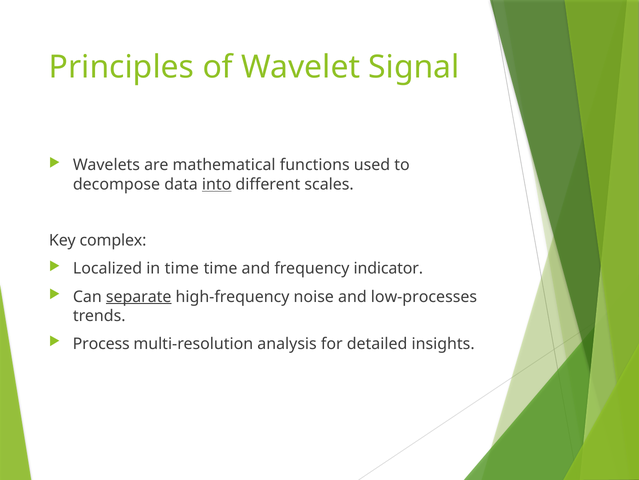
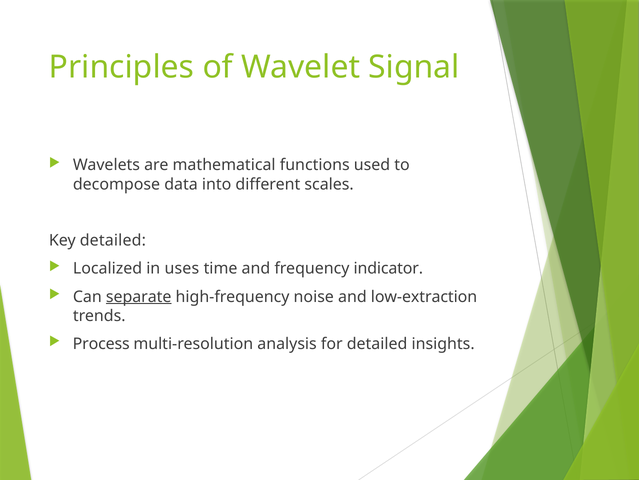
into underline: present -> none (217, 184)
Key complex: complex -> detailed (113, 240)
in time: time -> uses (182, 268)
low-processes: low-processes -> low-extraction (424, 296)
